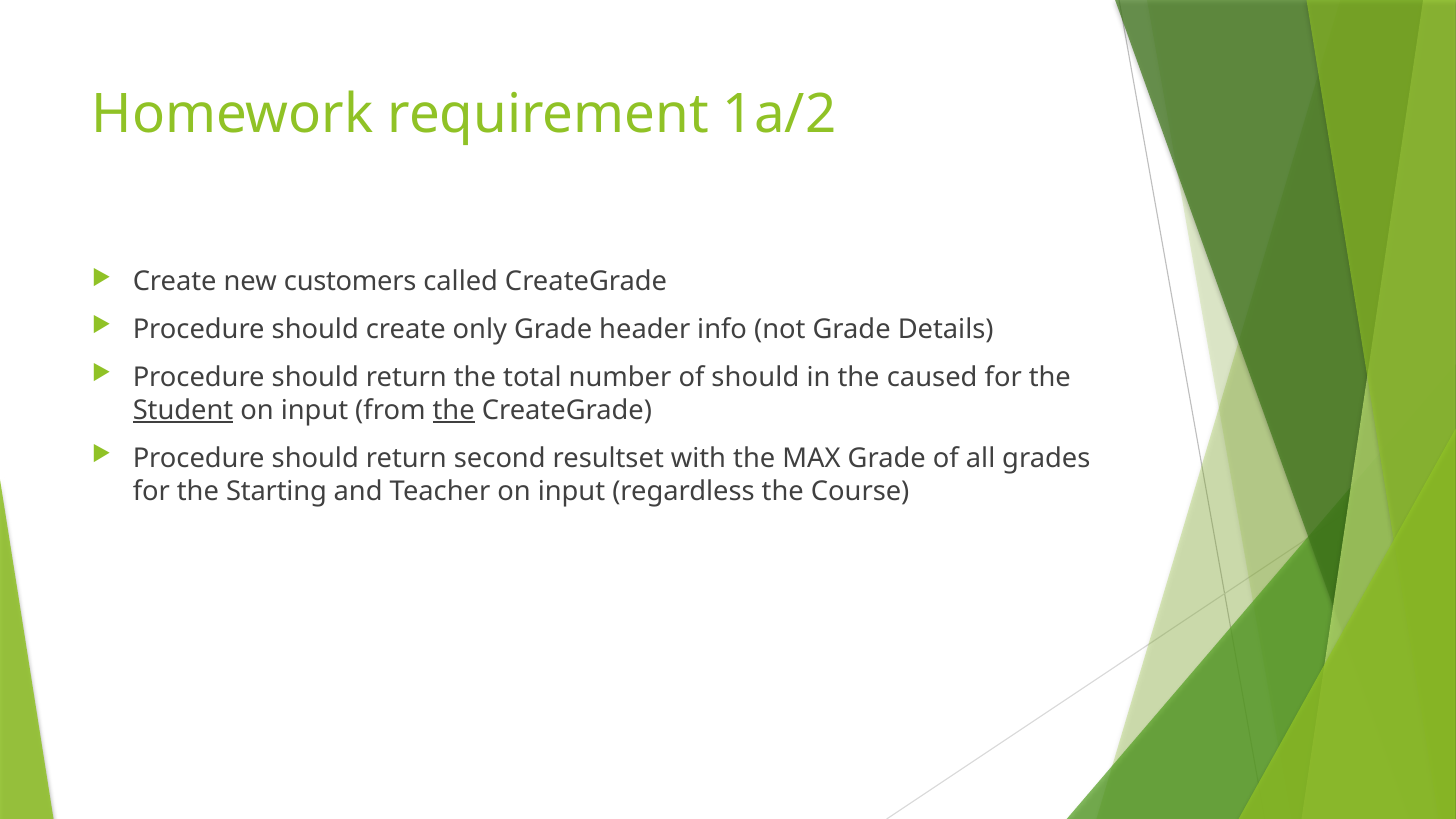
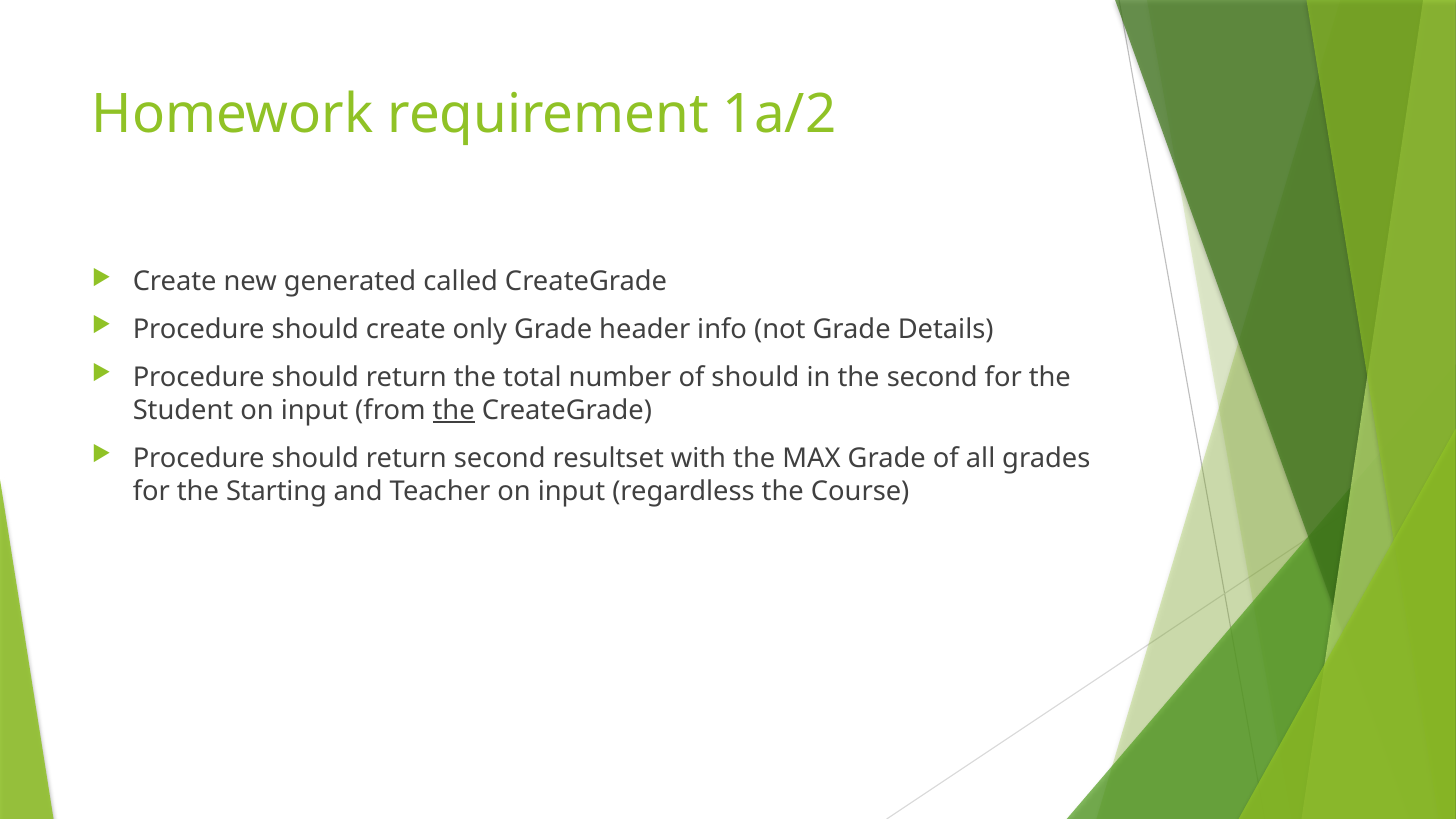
customers: customers -> generated (350, 282)
the caused: caused -> second (932, 378)
Student underline: present -> none (183, 410)
